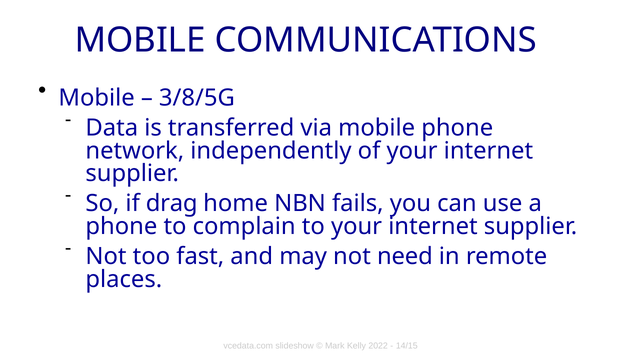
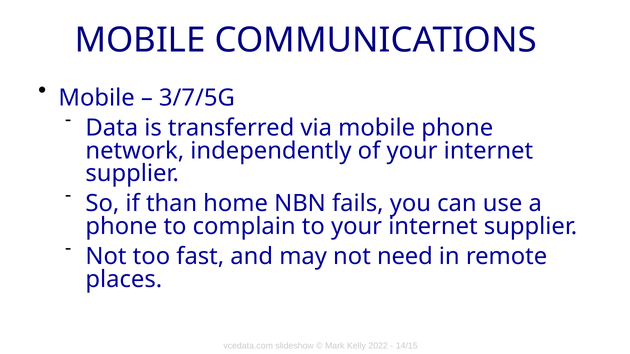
3/8/5G: 3/8/5G -> 3/7/5G (197, 98)
drag: drag -> than (172, 204)
